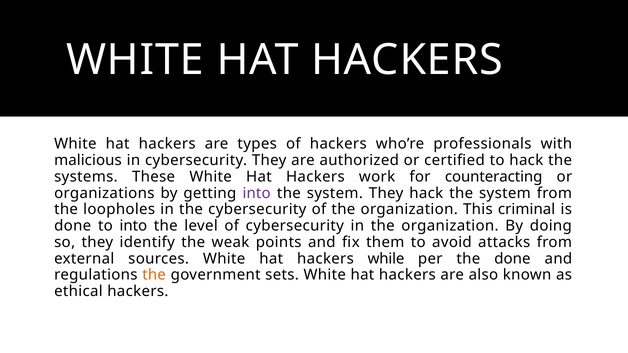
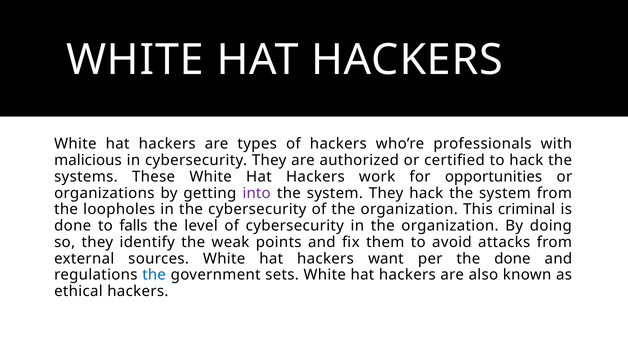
counteracting: counteracting -> opportunities (494, 177)
to into: into -> falls (133, 226)
while: while -> want (386, 259)
the colour: orange -> blue (154, 275)
